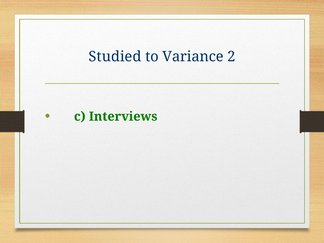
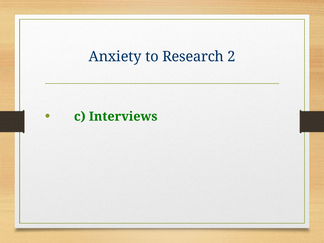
Studied: Studied -> Anxiety (115, 57)
Variance: Variance -> Research (193, 57)
